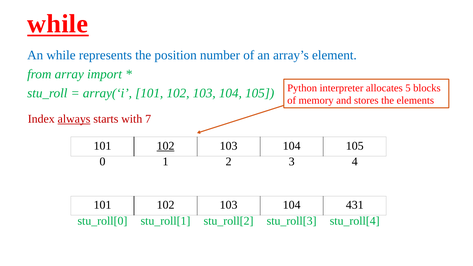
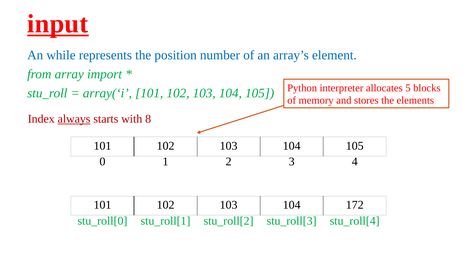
while: while -> input (58, 24)
7: 7 -> 8 (148, 119)
102 underline: present -> none (166, 146)
431: 431 -> 172 (355, 205)
